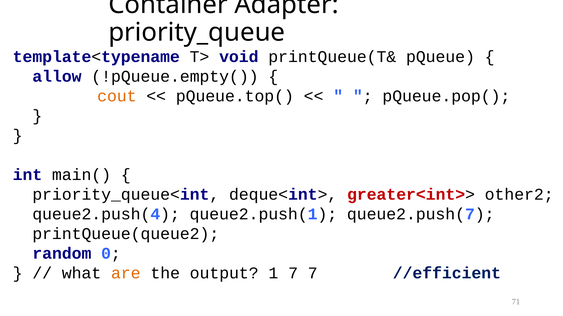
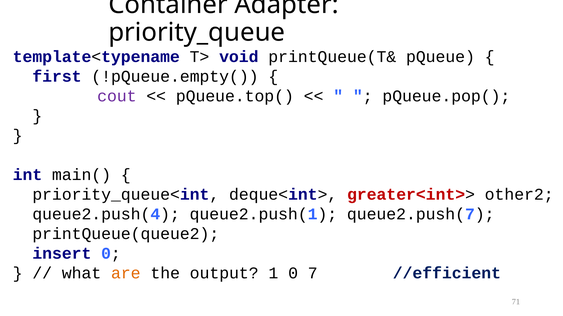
allow: allow -> first (57, 77)
cout colour: orange -> purple (117, 96)
random: random -> insert (62, 254)
1 7: 7 -> 0 (293, 274)
